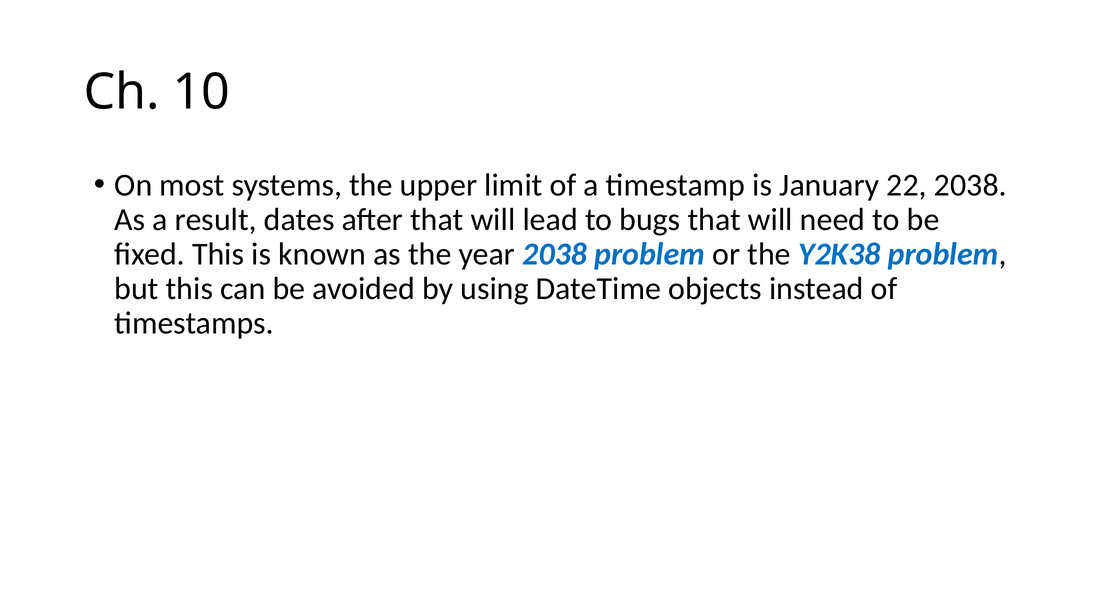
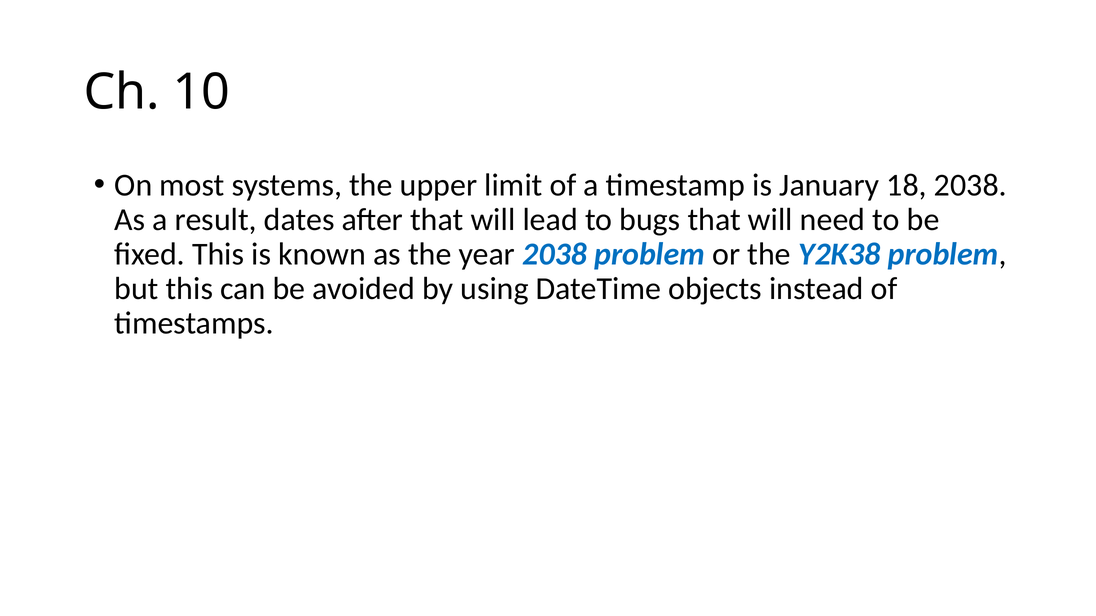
22: 22 -> 18 (907, 185)
